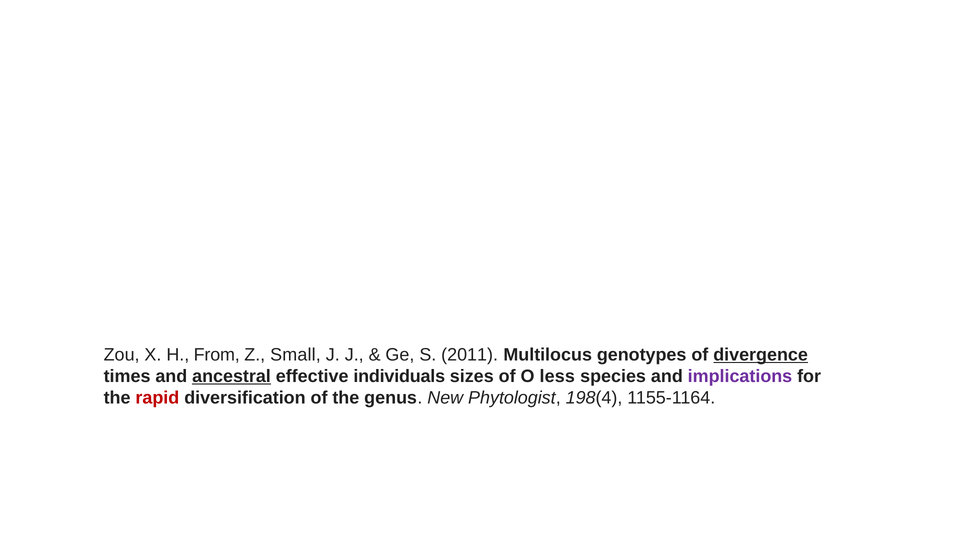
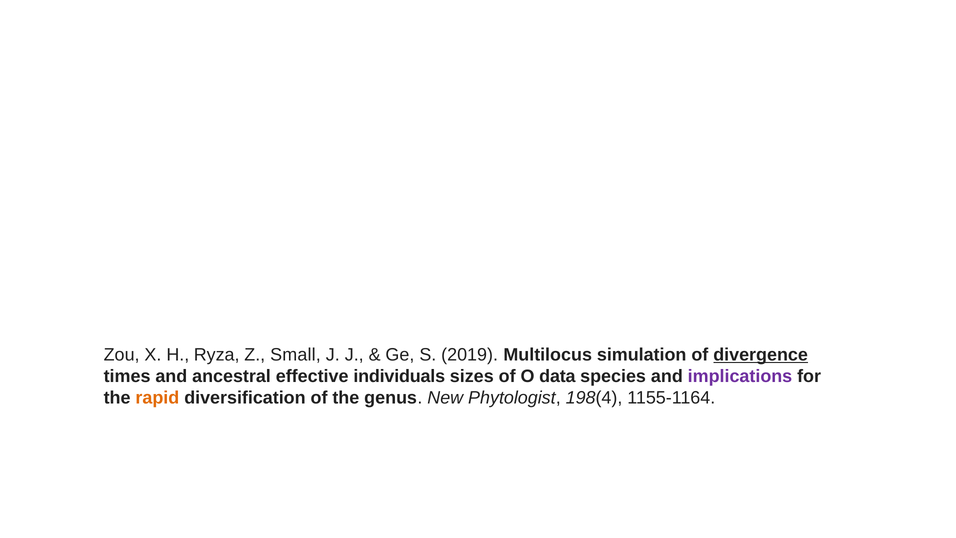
From: From -> Ryza (217, 355)
2011: 2011 -> 2019 (470, 355)
genotypes: genotypes -> simulation (642, 355)
ancestral underline: present -> none (232, 376)
less: less -> data (557, 376)
rapid colour: red -> orange (157, 398)
